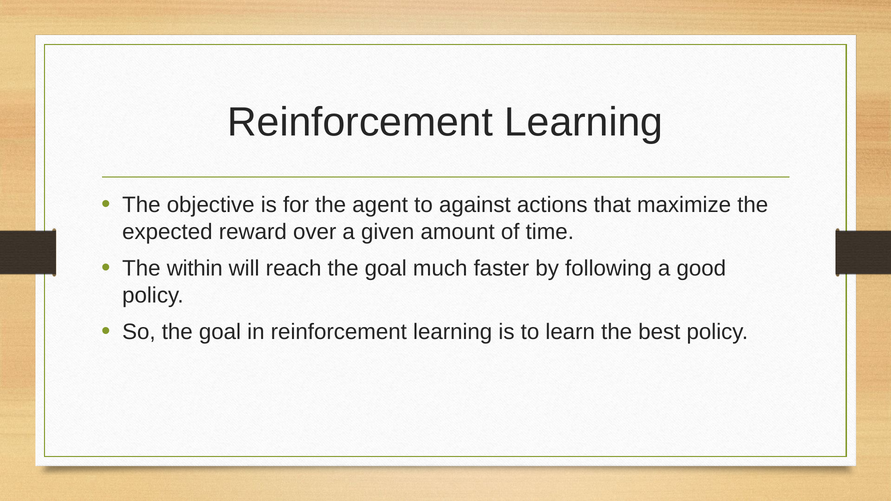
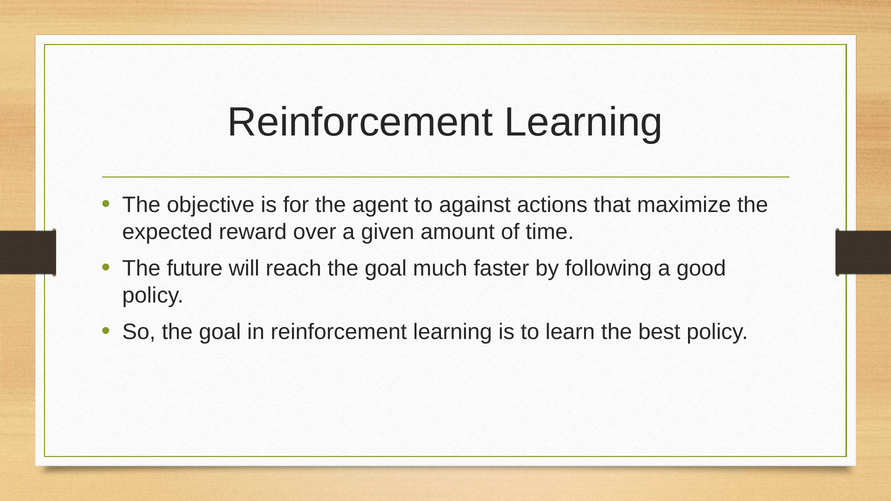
within: within -> future (195, 269)
